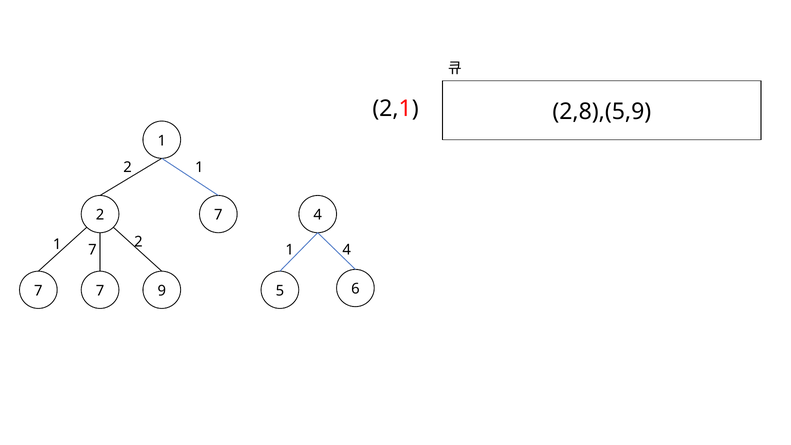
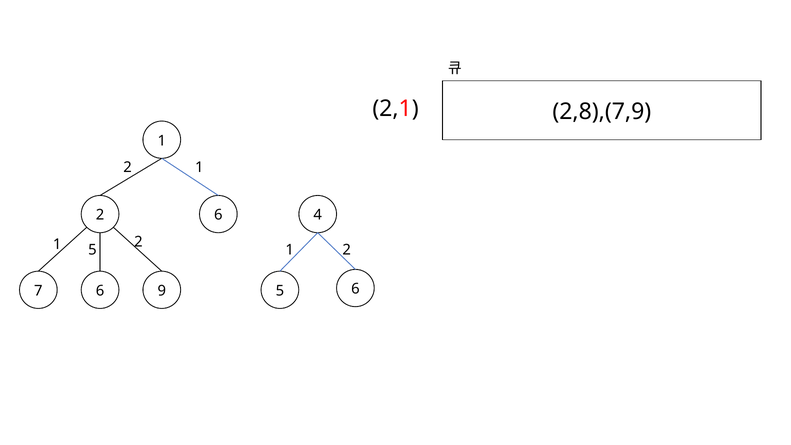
2,8),(5,9: 2,8),(5,9 -> 2,8),(7,9 (602, 112)
2 7: 7 -> 6 (218, 215)
1 7: 7 -> 5 (92, 250)
4: 4 -> 2 (347, 250)
7: 7 -> 6 (100, 291)
